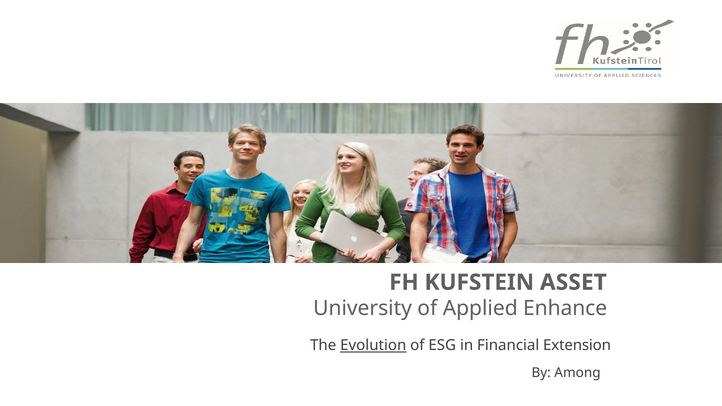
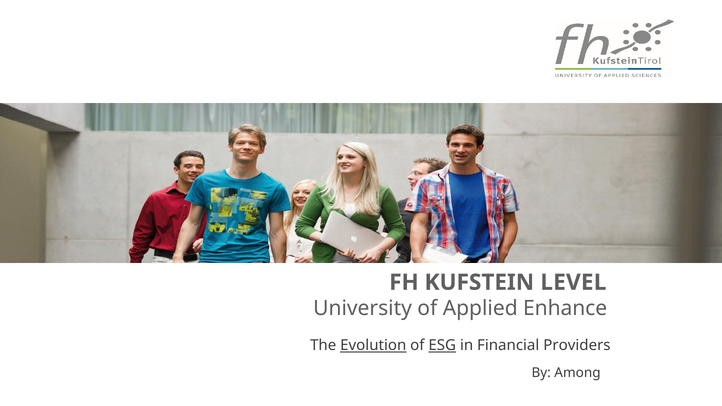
ASSET: ASSET -> LEVEL (573, 282)
ESG underline: none -> present (442, 346)
Extension: Extension -> Providers (577, 346)
